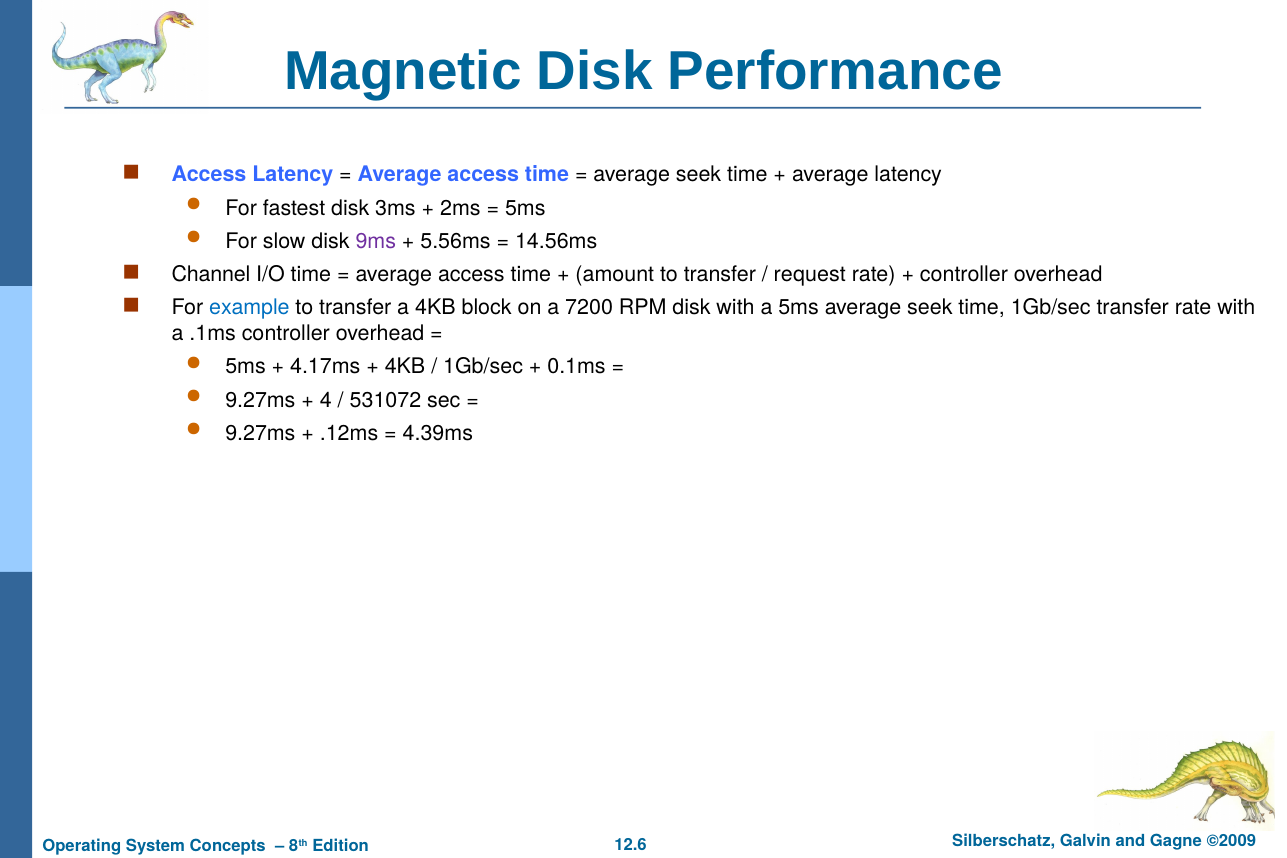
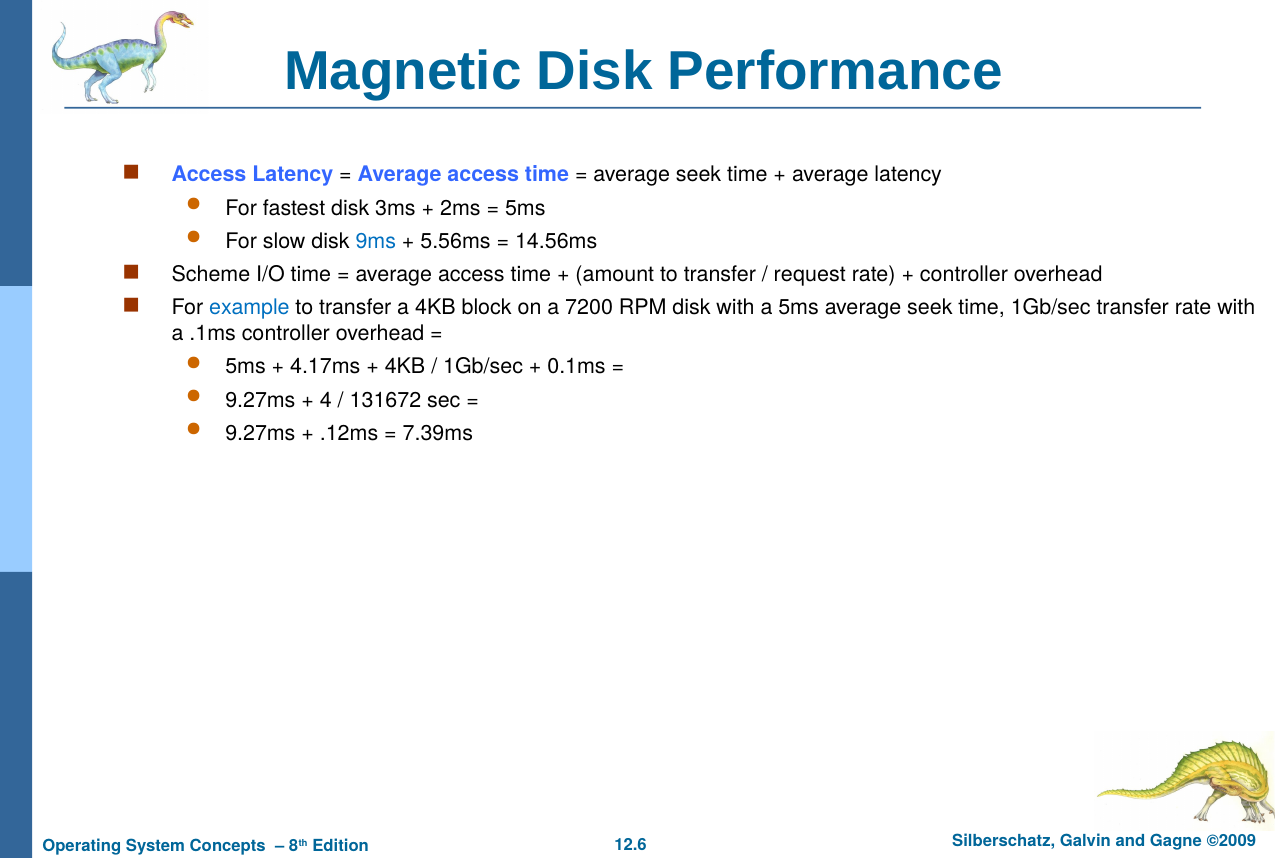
9ms colour: purple -> blue (376, 241)
Channel: Channel -> Scheme (211, 275)
531072: 531072 -> 131672 (385, 400)
4.39ms: 4.39ms -> 7.39ms (438, 433)
